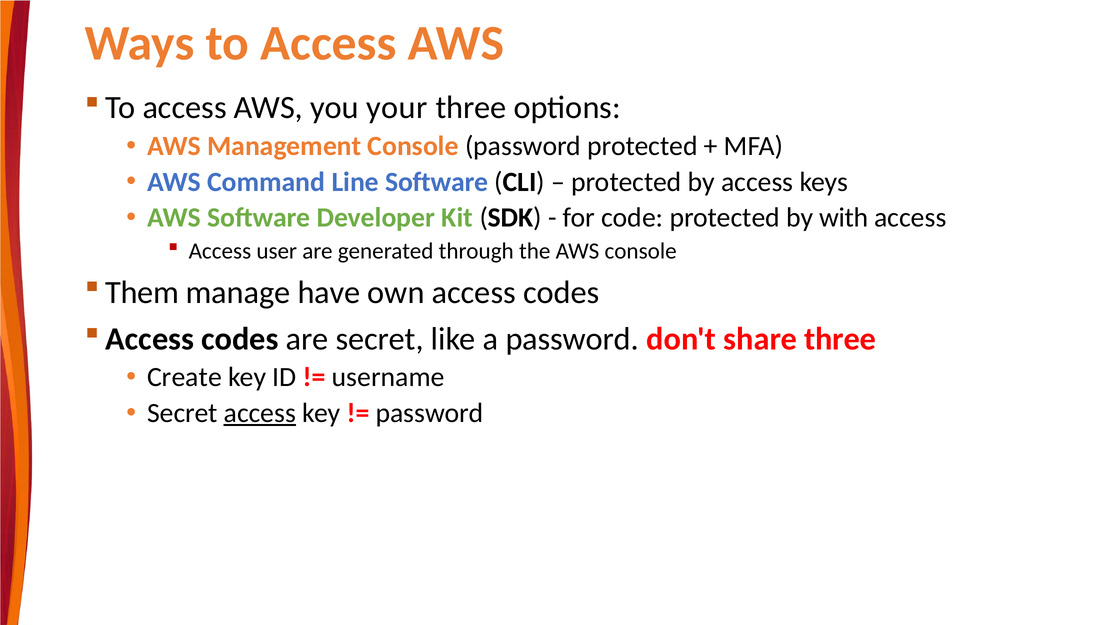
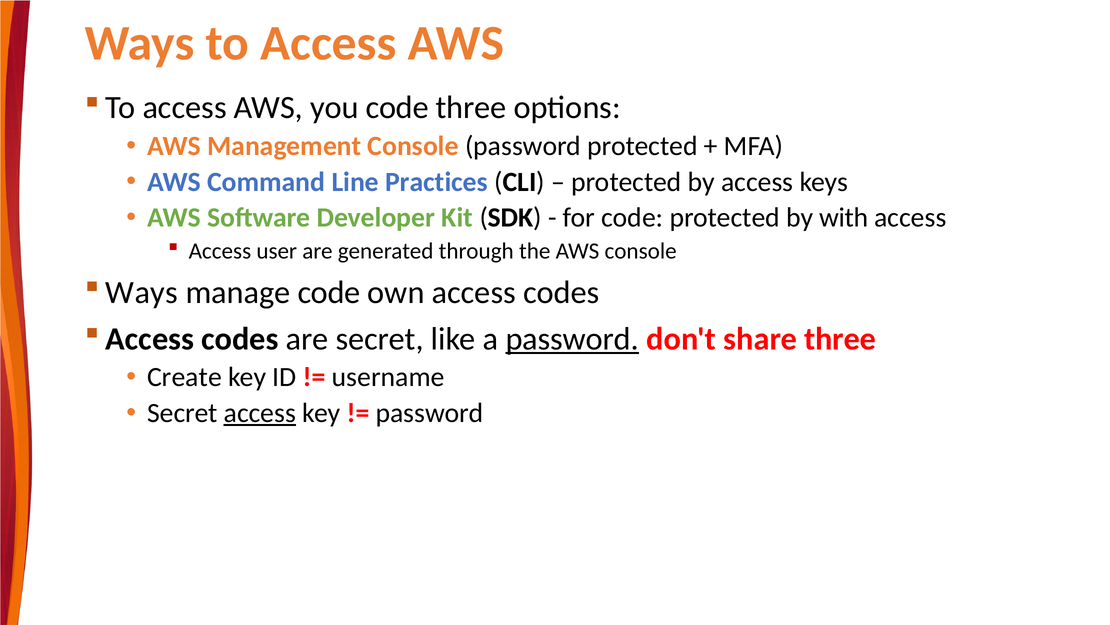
you your: your -> code (397, 108)
Line Software: Software -> Practices (437, 182)
Them: Them -> Ways (142, 292)
manage have: have -> code (329, 292)
password underline: none -> present (572, 339)
